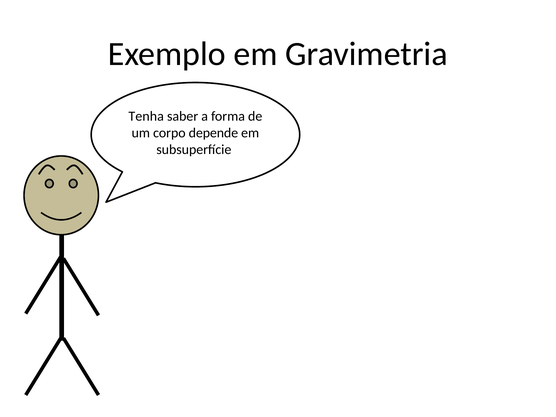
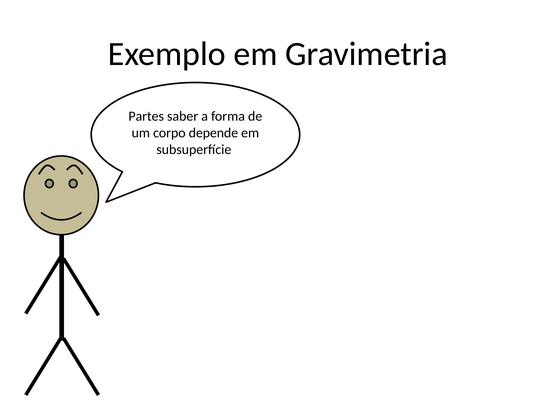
Tenha: Tenha -> Partes (146, 116)
